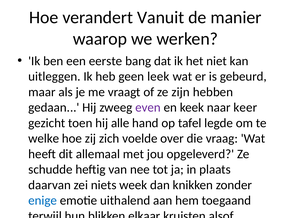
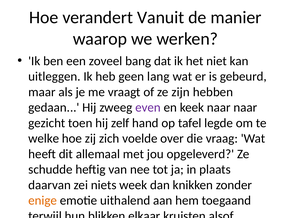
eerste: eerste -> zoveel (106, 61)
leek: leek -> lang (158, 77)
naar keer: keer -> naar (245, 108)
hij alle: alle -> zelf (120, 123)
enige colour: blue -> orange (43, 201)
